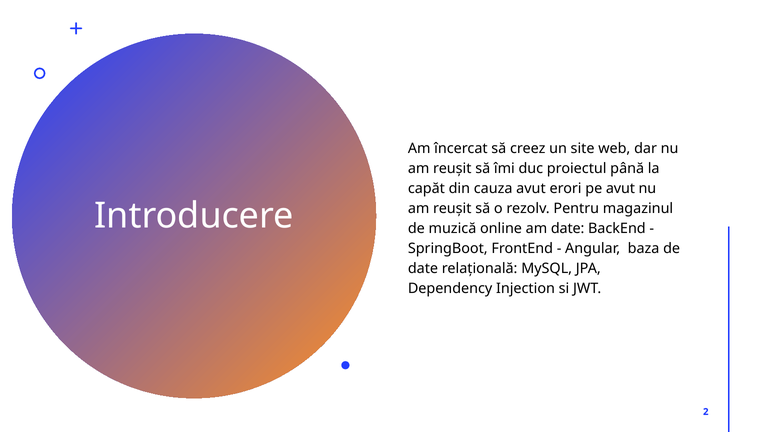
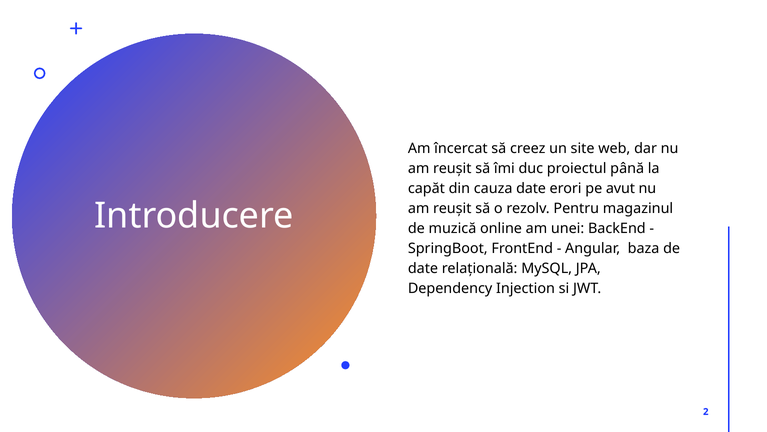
cauza avut: avut -> date (531, 188)
am date: date -> unei (568, 228)
